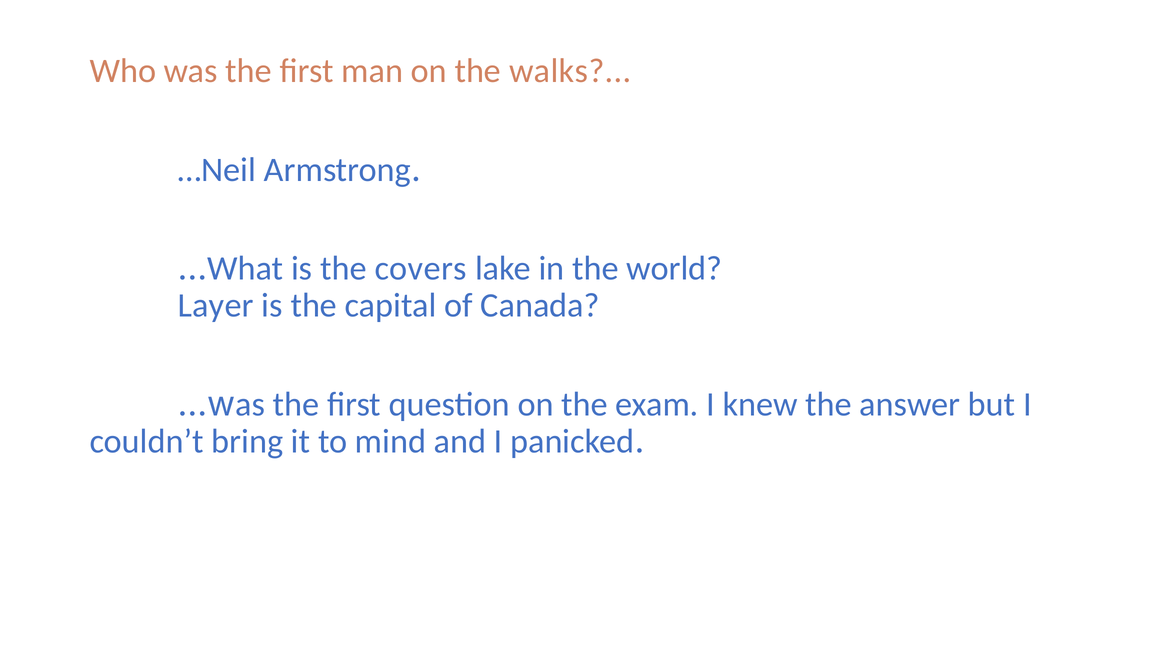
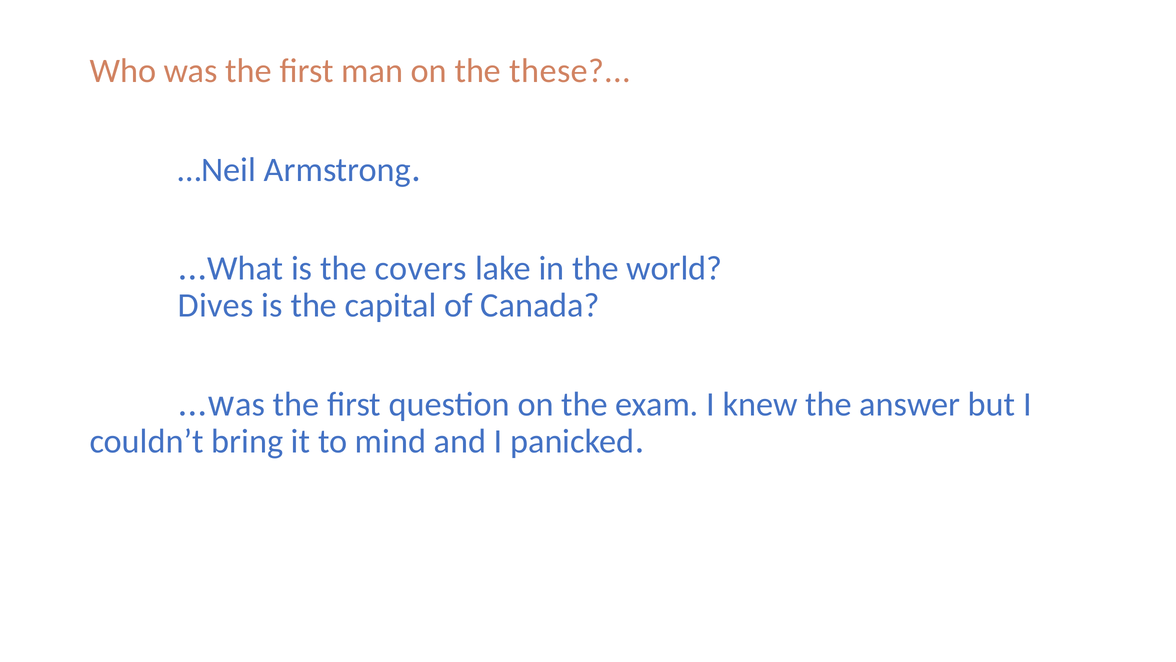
walks: walks -> these (570, 71)
Layer: Layer -> Dives (216, 305)
